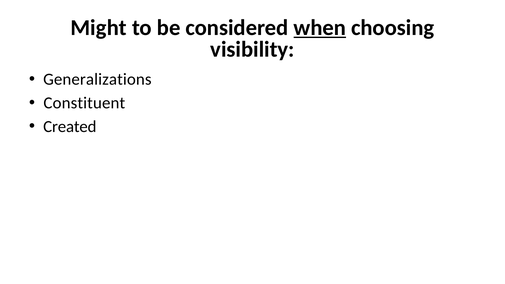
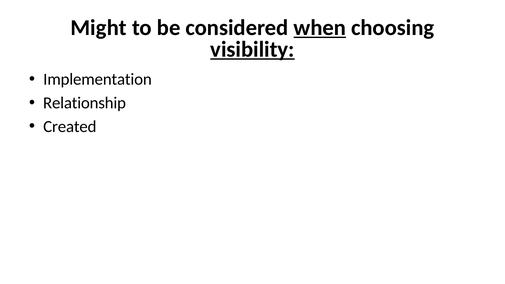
visibility underline: none -> present (252, 49)
Generalizations: Generalizations -> Implementation (98, 79)
Constituent: Constituent -> Relationship (85, 103)
